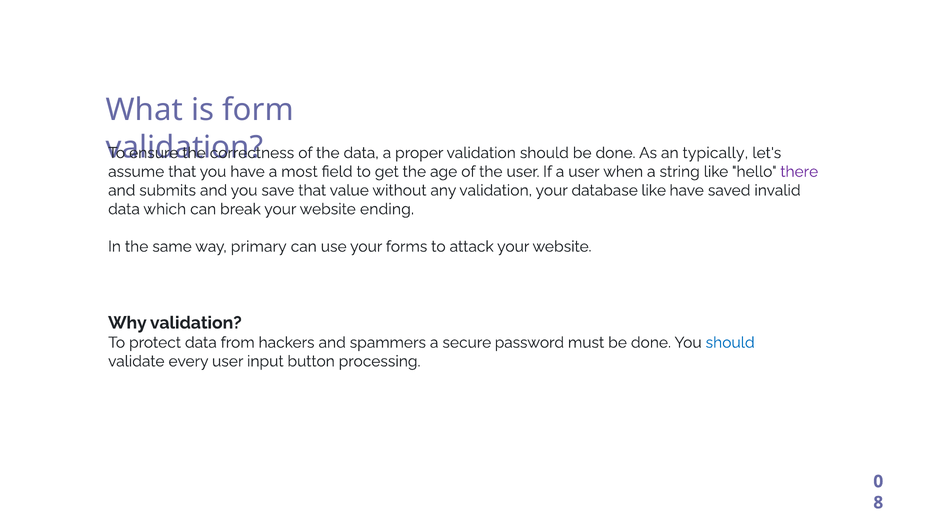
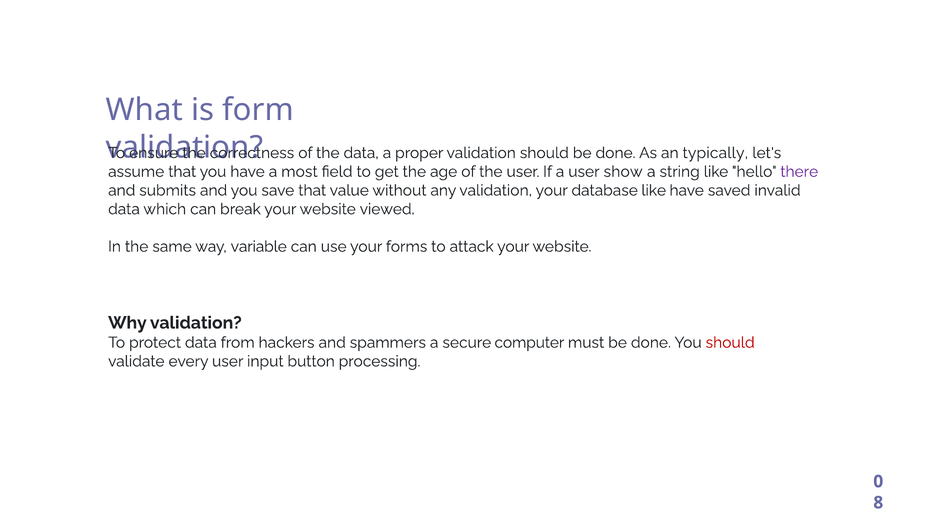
when: when -> show (623, 172)
ending: ending -> viewed (387, 209)
primary: primary -> variable (259, 247)
password: password -> computer (529, 343)
should colour: blue -> red (730, 343)
